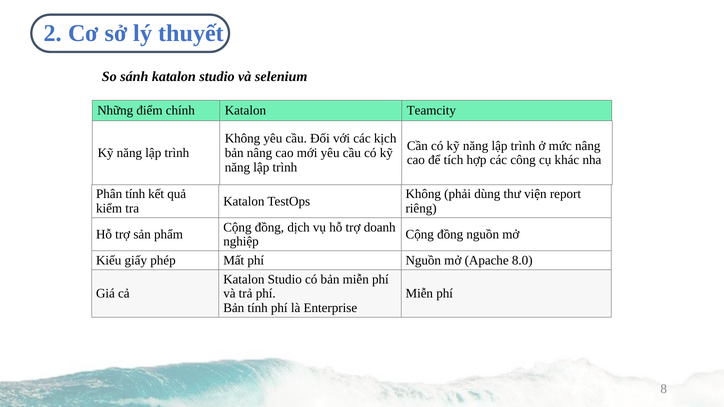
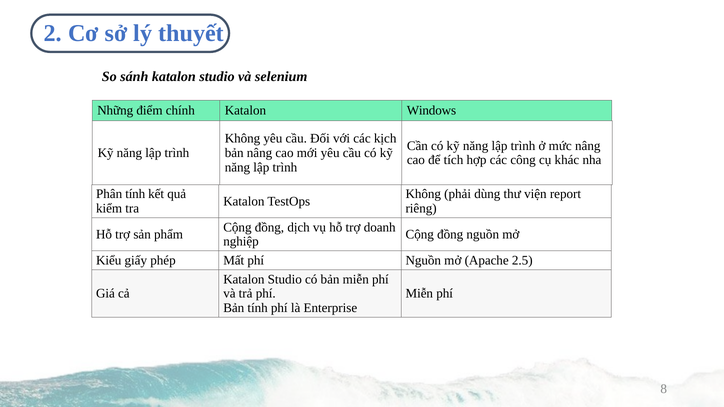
Teamcity: Teamcity -> Windows (431, 110)
8.0: 8.0 -> 2.5 (522, 261)
